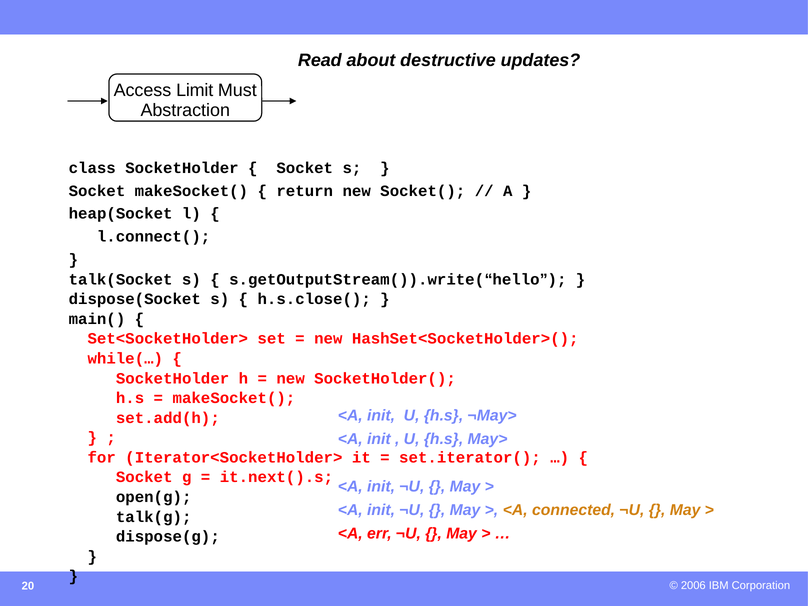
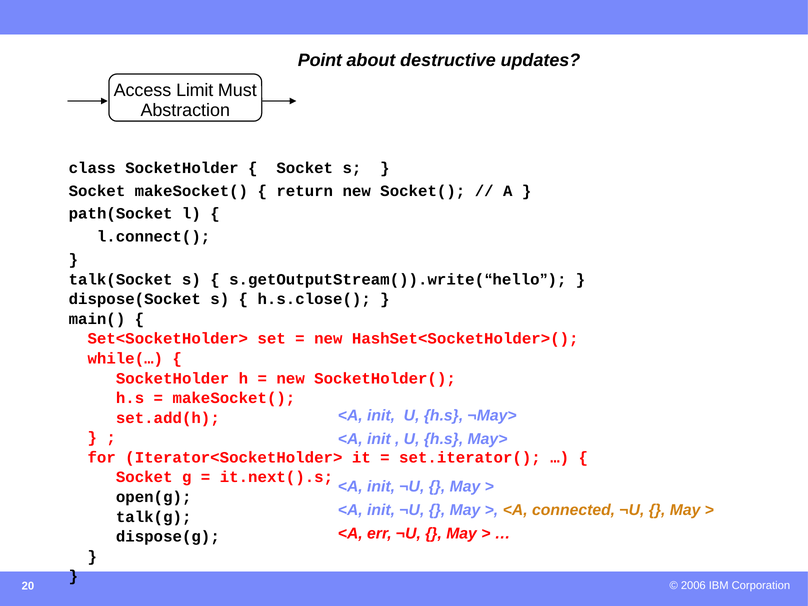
Read: Read -> Point (320, 61)
heap(Socket: heap(Socket -> path(Socket (121, 214)
